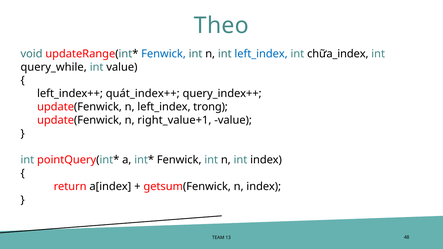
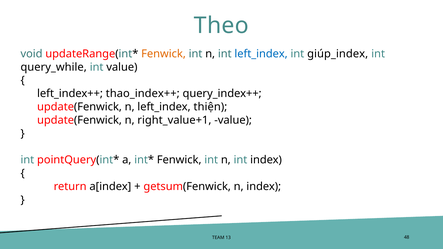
Fenwick colour: blue -> orange (164, 54)
chữa_index: chữa_index -> giúp_index (338, 54)
quát_index++: quát_index++ -> thao_index++ (143, 94)
trong: trong -> thiện (210, 107)
